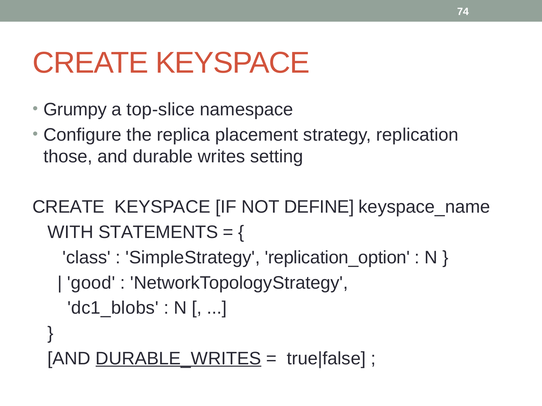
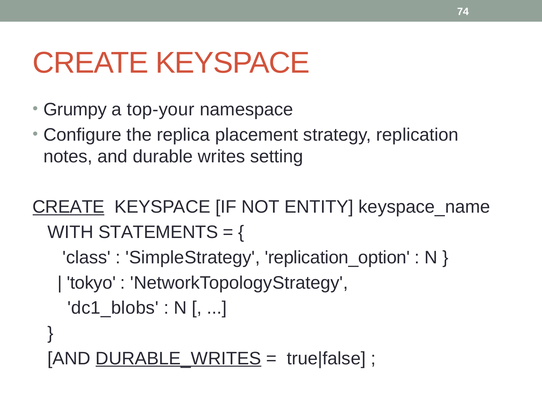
top-slice: top-slice -> top-your (161, 110)
those: those -> notes (68, 157)
CREATE underline: none -> present (69, 207)
DEFINE: DEFINE -> ENTITY (319, 207)
good: good -> tokyo (91, 283)
